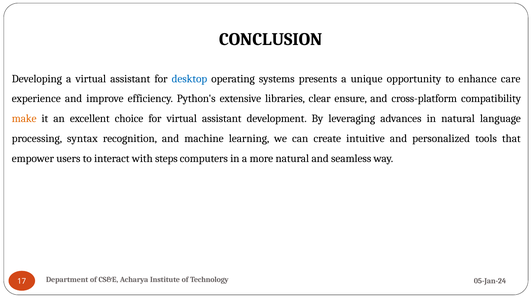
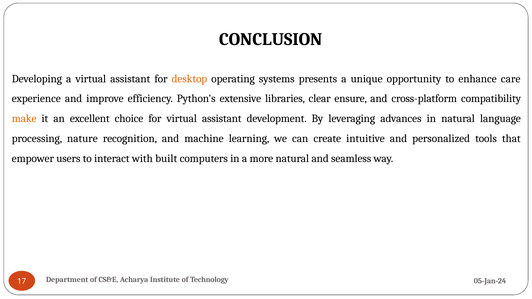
desktop colour: blue -> orange (189, 79)
syntax: syntax -> nature (82, 139)
steps: steps -> built (166, 159)
